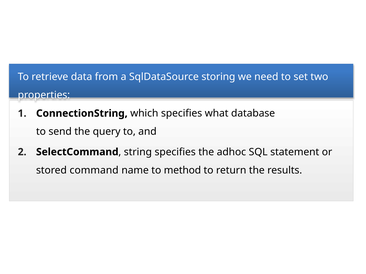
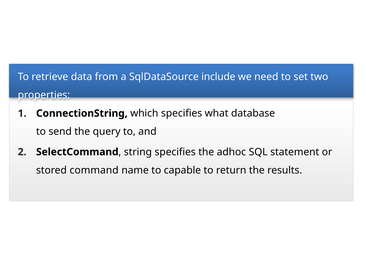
storing: storing -> include (218, 77)
method: method -> capable (182, 171)
